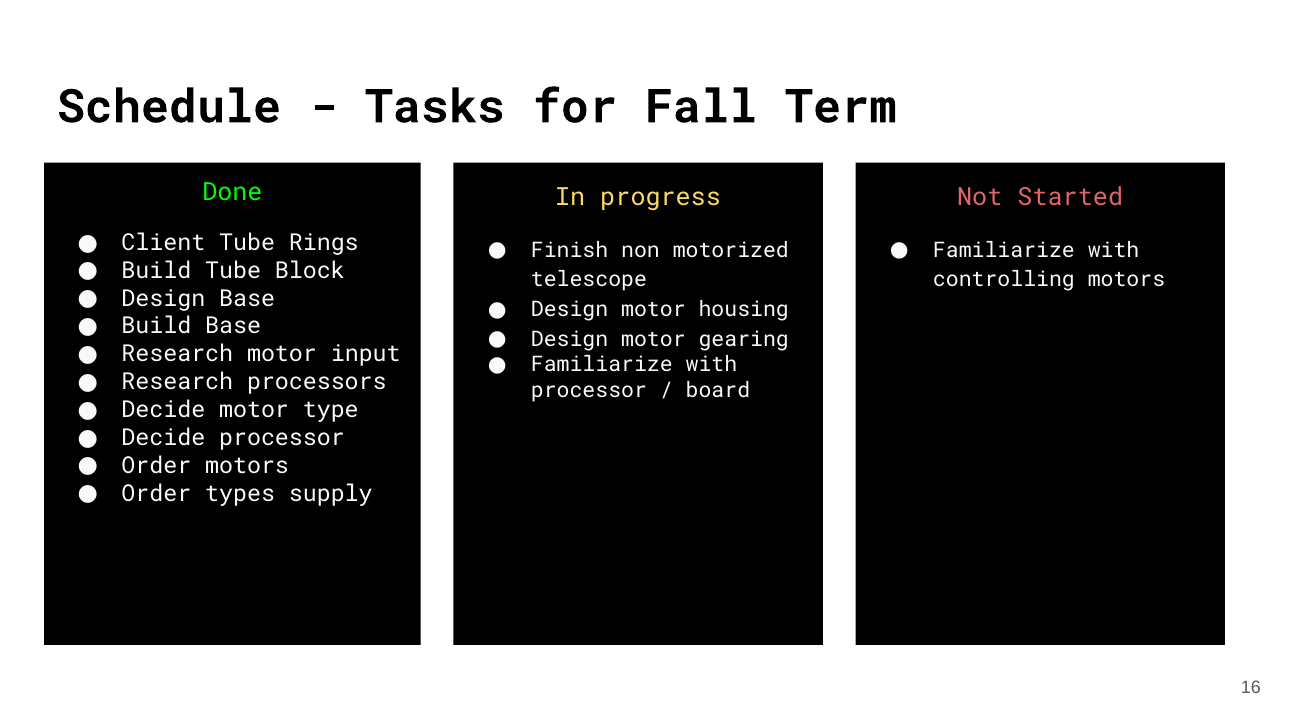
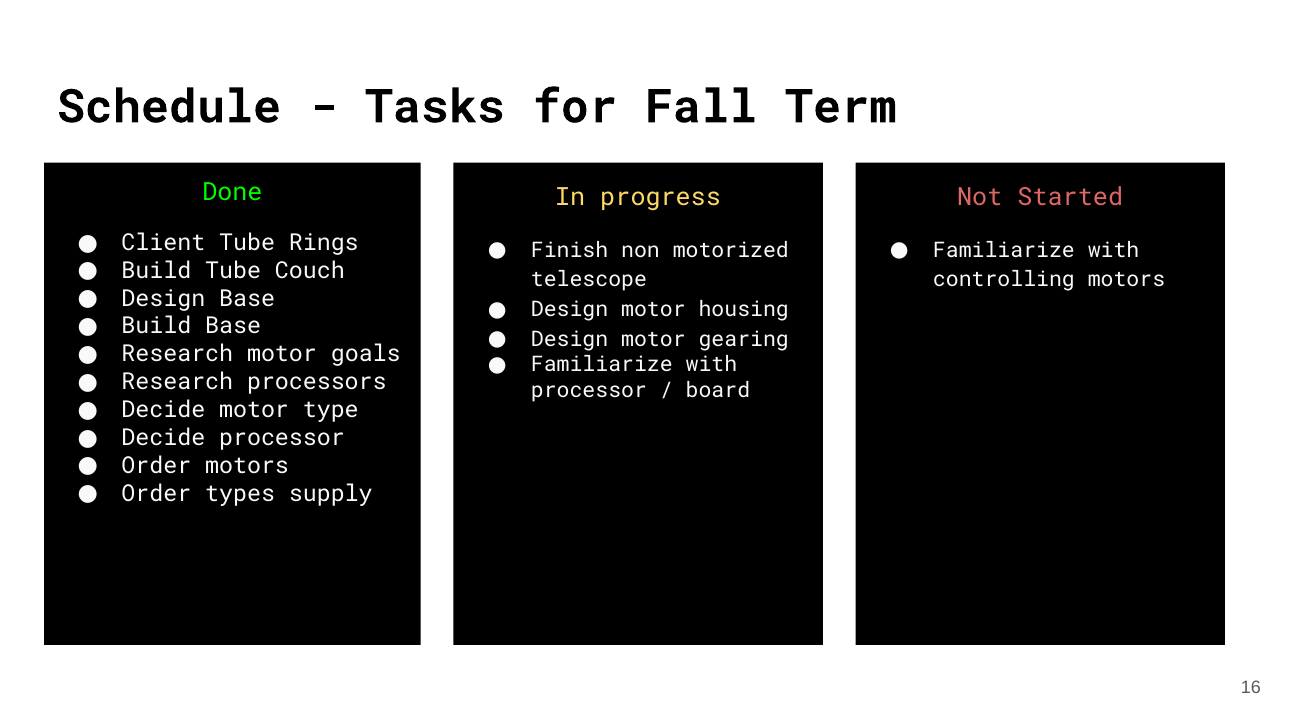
Block: Block -> Couch (310, 271)
input: input -> goals (366, 354)
